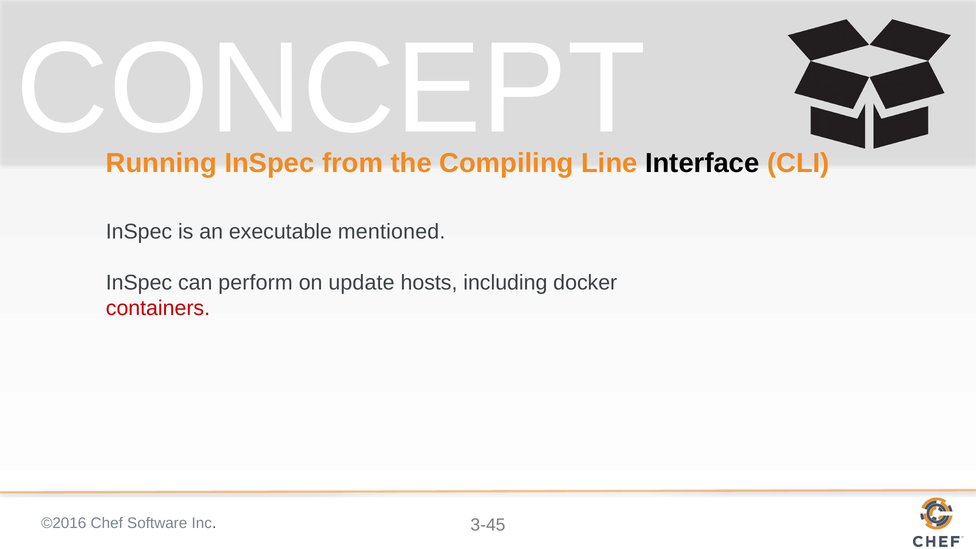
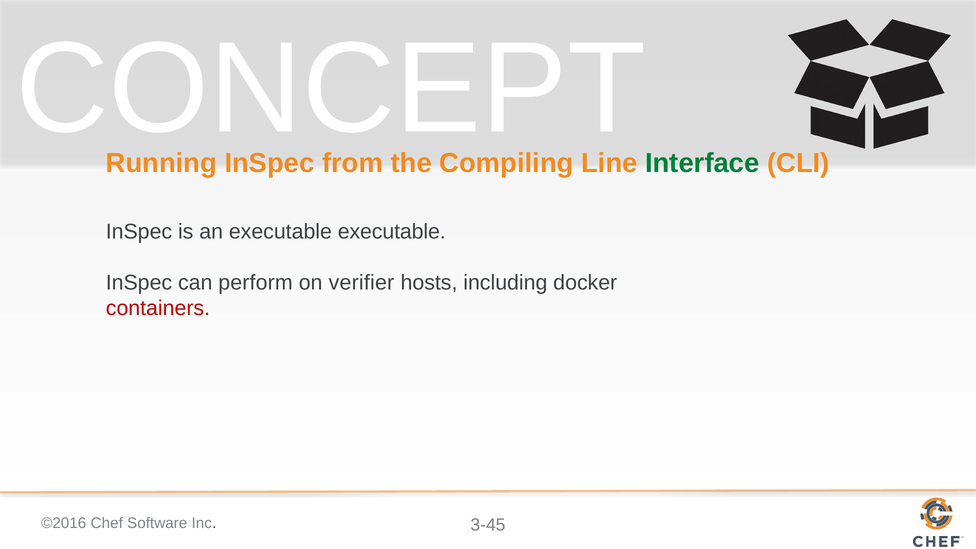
Interface colour: black -> green (702, 163)
executable mentioned: mentioned -> executable (392, 231)
update: update -> verifier (361, 283)
